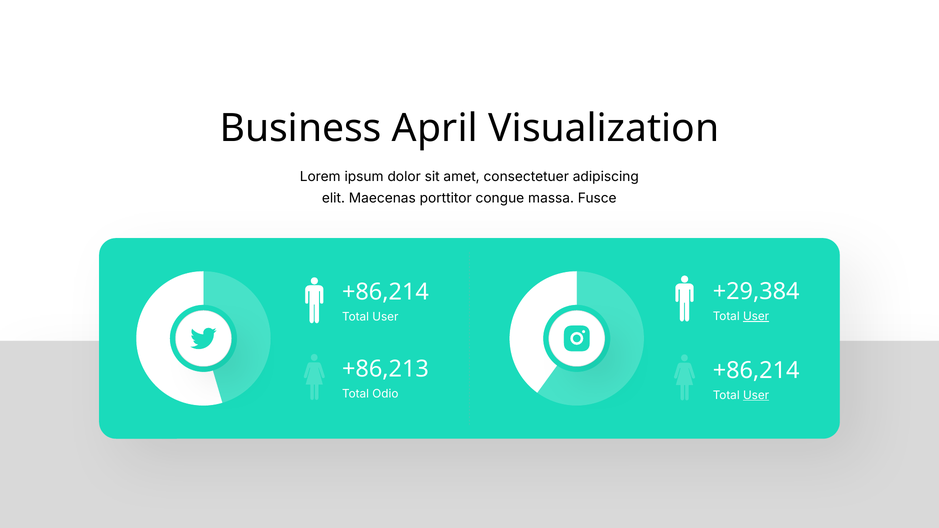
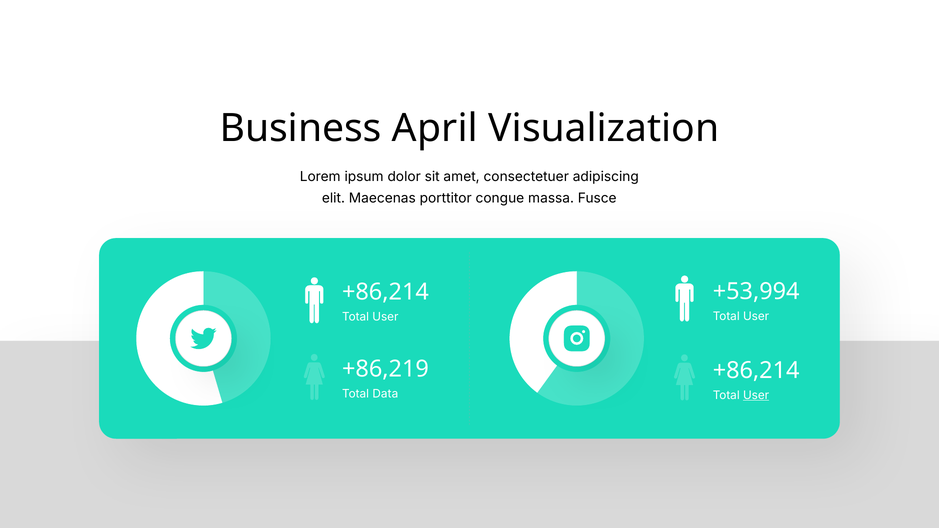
+29,384: +29,384 -> +53,994 (756, 292)
User underline: present -> none (756, 316)
+86,213: +86,213 -> +86,219 (385, 369)
Total Odio: Odio -> Data (385, 394)
